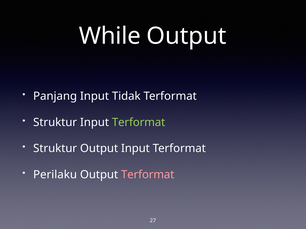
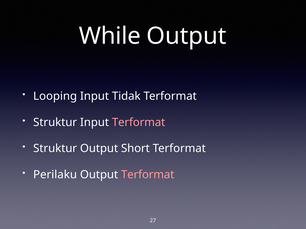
Panjang: Panjang -> Looping (55, 96)
Terformat colour: light green -> pink (139, 123)
Output Input: Input -> Short (135, 149)
